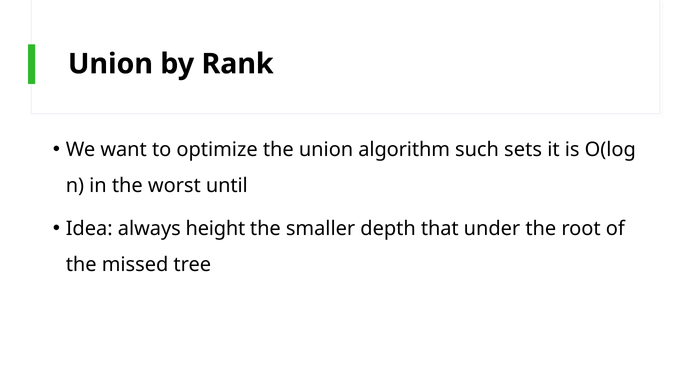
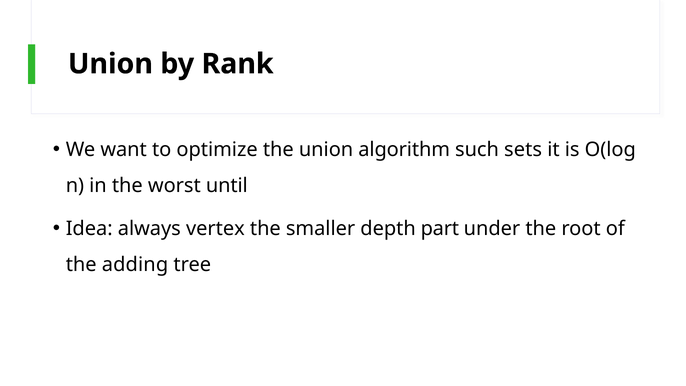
height: height -> vertex (215, 229)
that: that -> part (440, 229)
missed: missed -> adding (135, 265)
